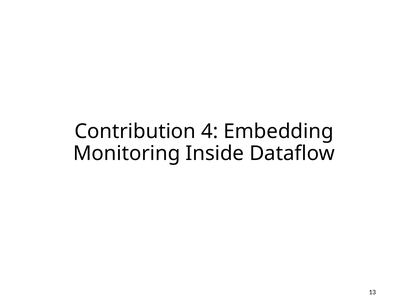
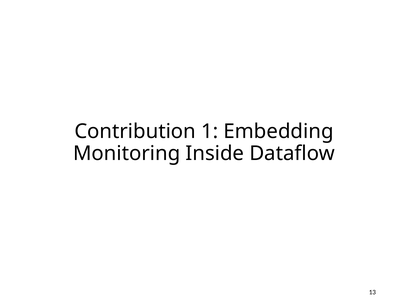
4: 4 -> 1 (210, 132)
